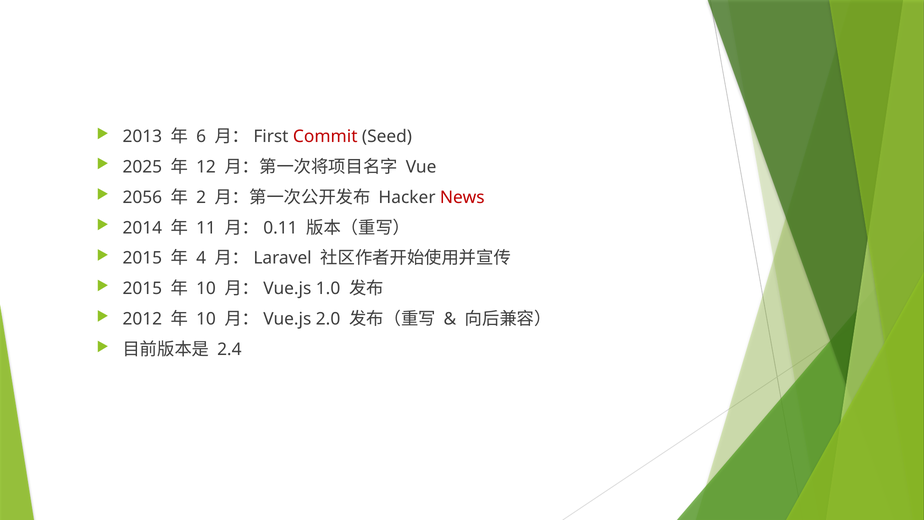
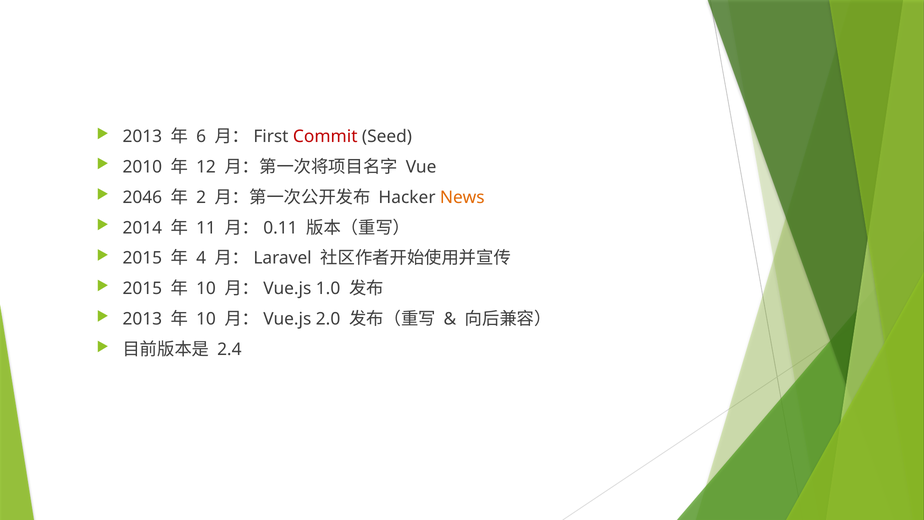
2025: 2025 -> 2010 (142, 167)
2056: 2056 -> 2046 (142, 197)
News colour: red -> orange (462, 197)
2012: 2012 -> 2013 (142, 319)
